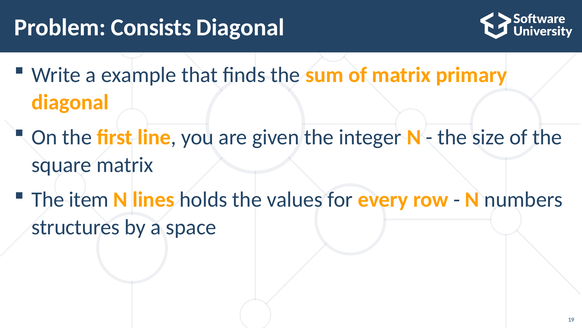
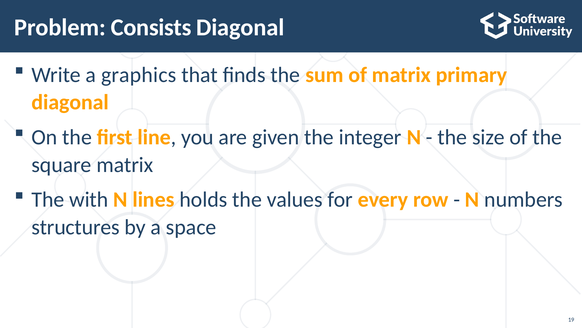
example: example -> graphics (139, 75)
item: item -> with (89, 199)
